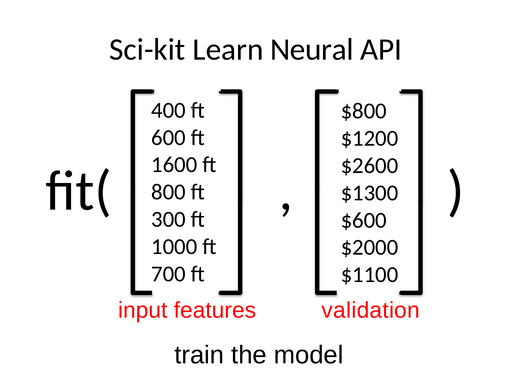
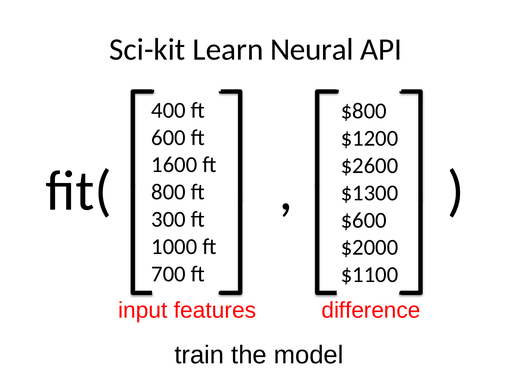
validation: validation -> difference (371, 310)
